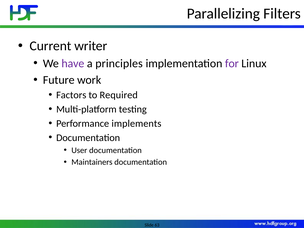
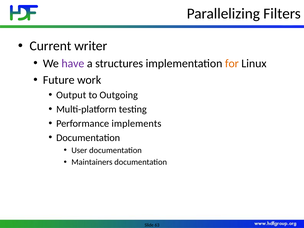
principles: principles -> structures (119, 63)
for colour: purple -> orange (232, 63)
Factors: Factors -> Output (71, 95)
Required: Required -> Outgoing (119, 95)
